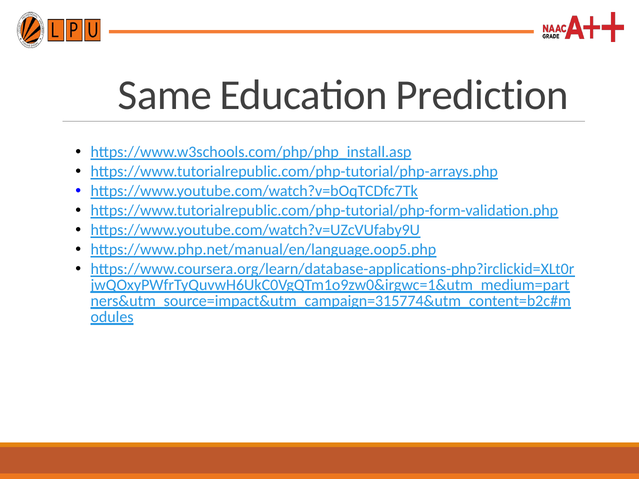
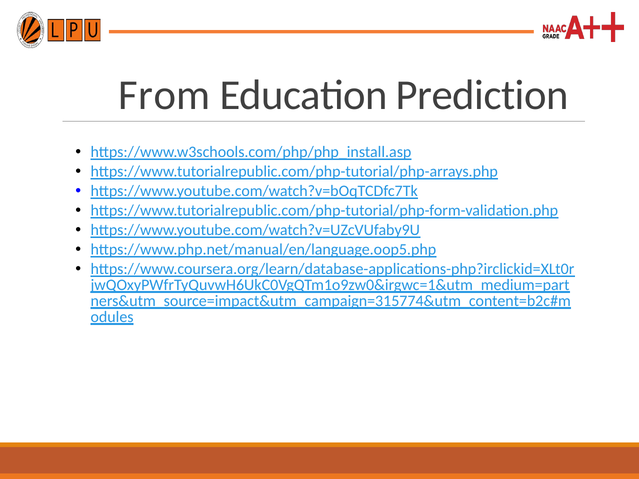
Same: Same -> From (164, 95)
